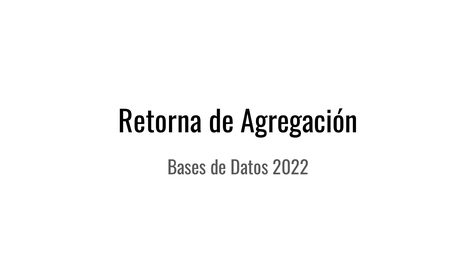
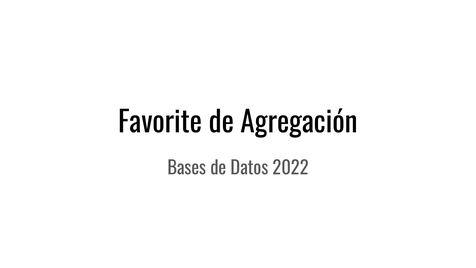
Retorna: Retorna -> Favorite (160, 123)
